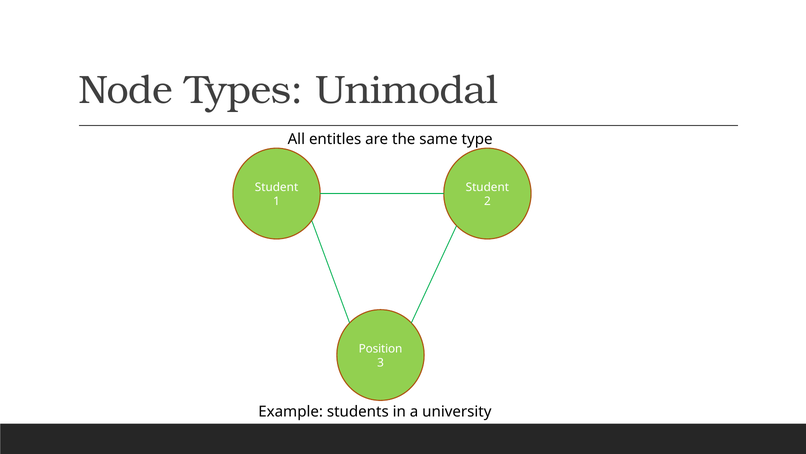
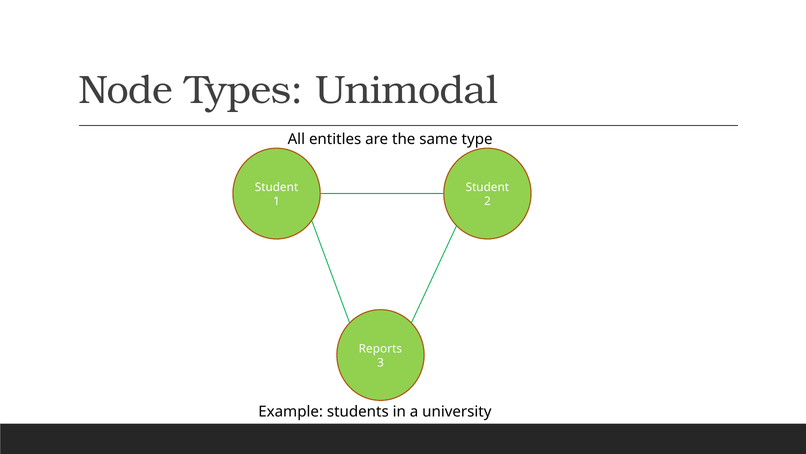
Position: Position -> Reports (380, 348)
